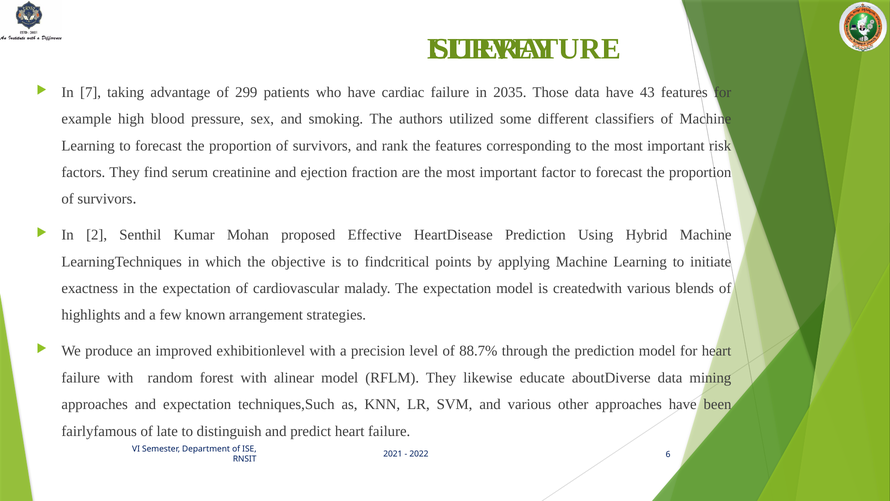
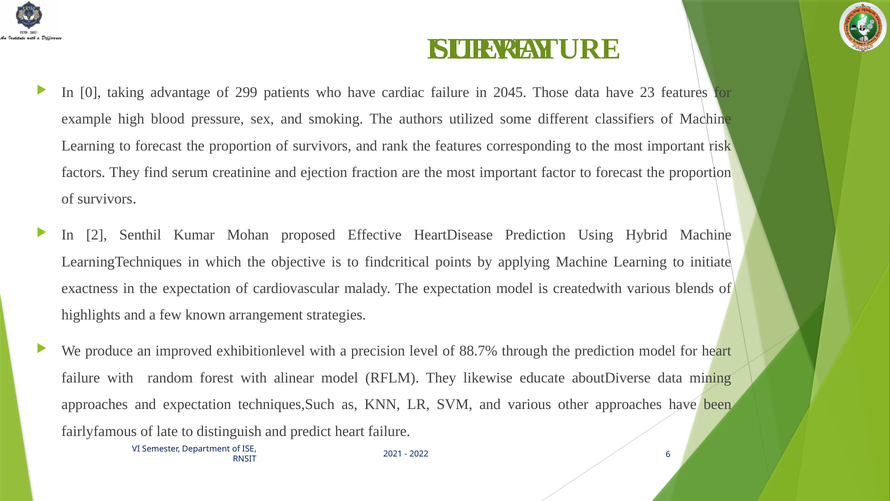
7: 7 -> 0 (91, 92)
2035: 2035 -> 2045 (510, 92)
43: 43 -> 23 (647, 92)
